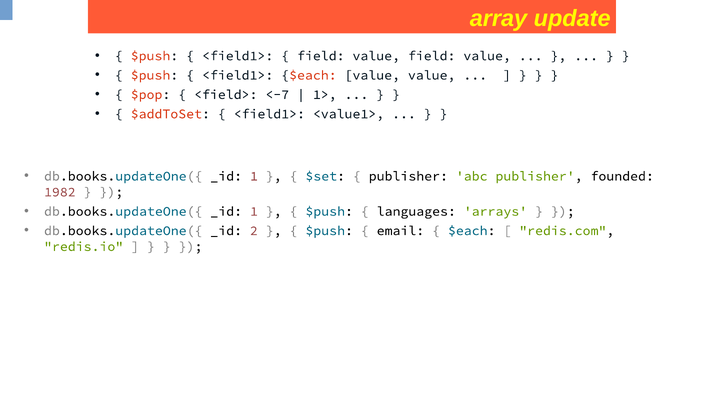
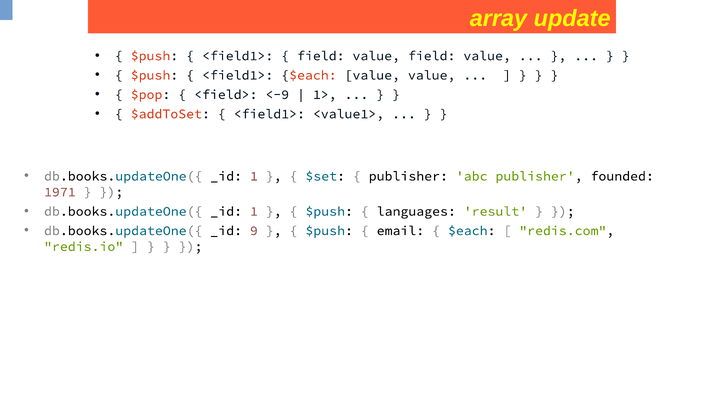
<-7: <-7 -> <-9 (277, 95)
1982: 1982 -> 1971 (60, 192)
arrays: arrays -> result (495, 211)
2: 2 -> 9 (254, 231)
